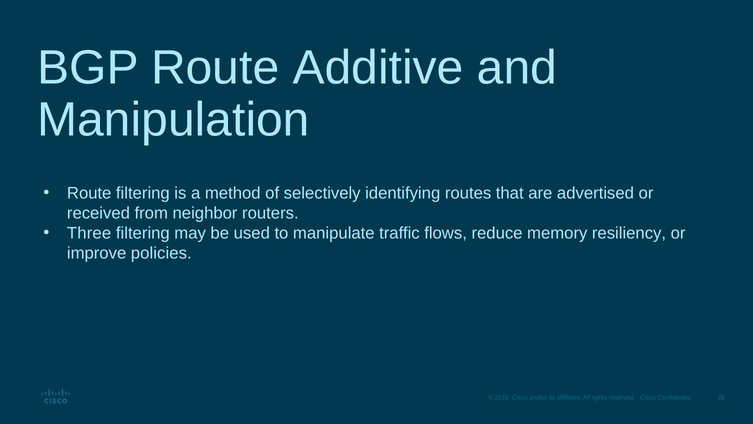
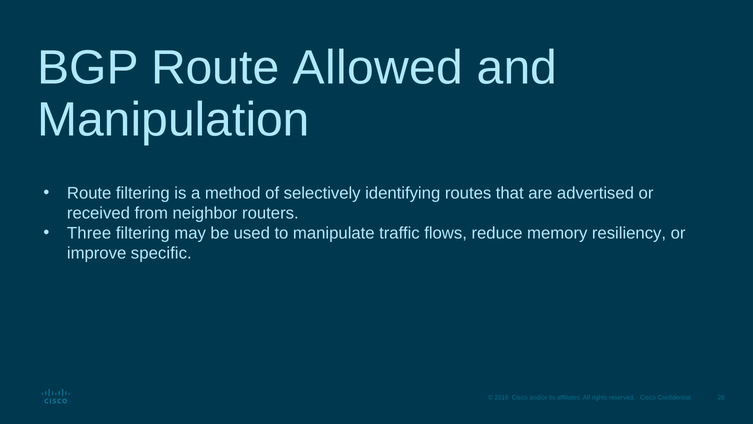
Additive: Additive -> Allowed (378, 68)
policies: policies -> specific (161, 253)
